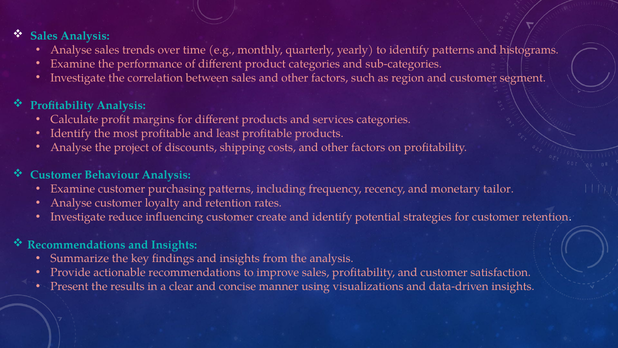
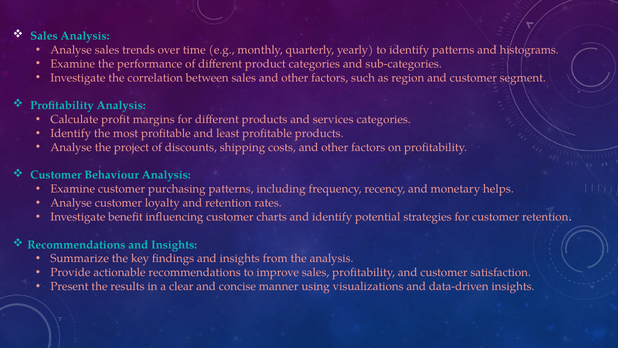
tailor: tailor -> helps (498, 189)
reduce: reduce -> benefit (125, 217)
create: create -> charts (272, 217)
